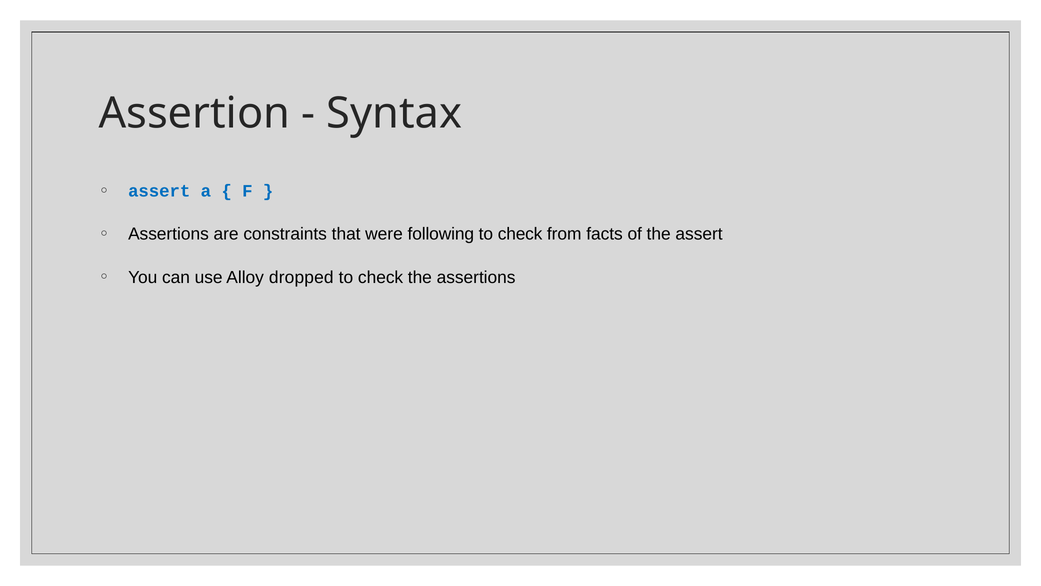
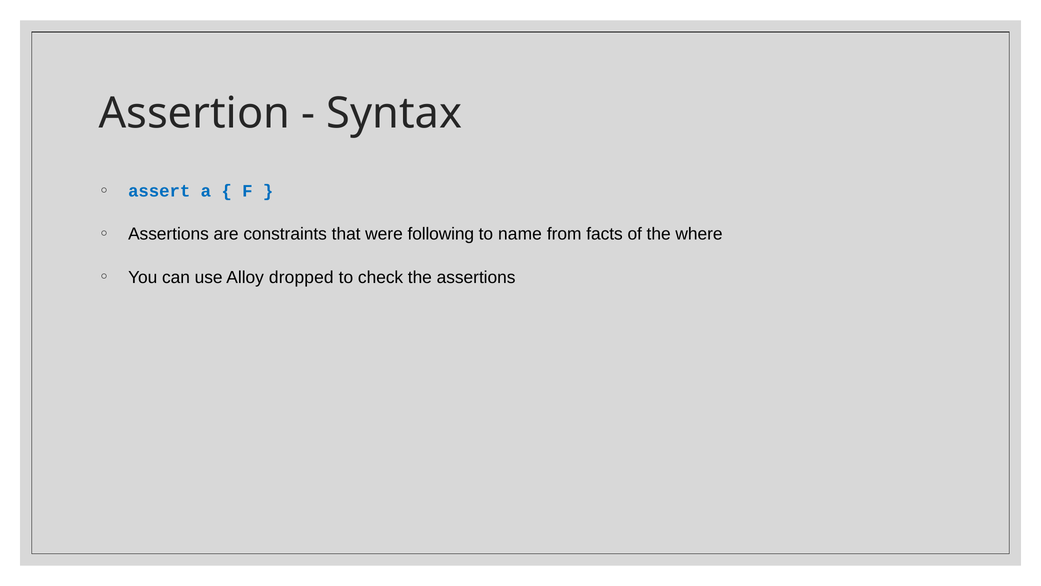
check: check -> name (520, 234)
the assert: assert -> where (699, 234)
